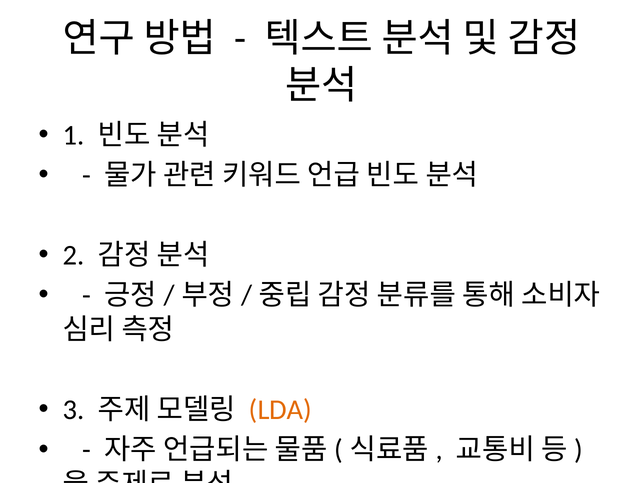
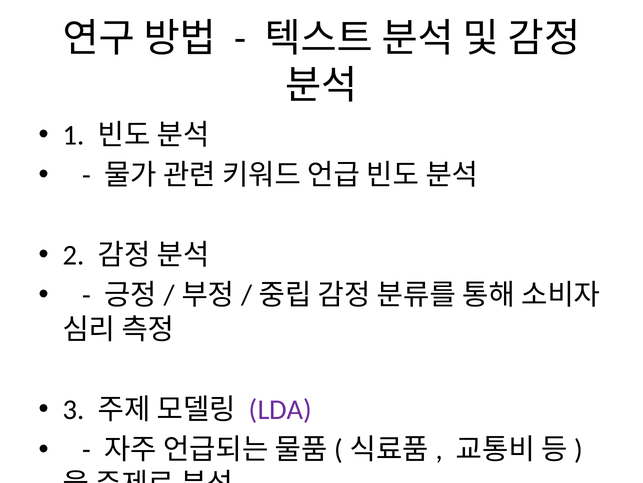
LDA colour: orange -> purple (281, 409)
